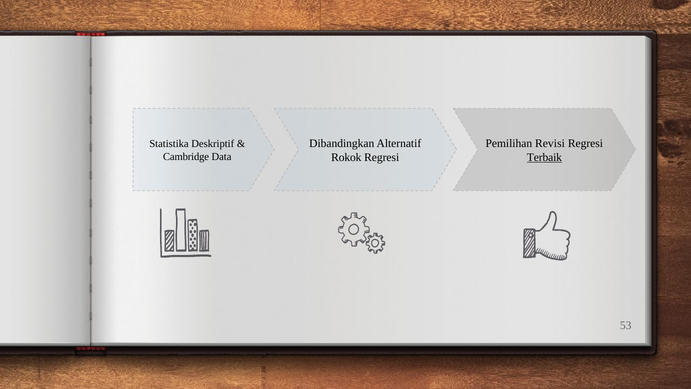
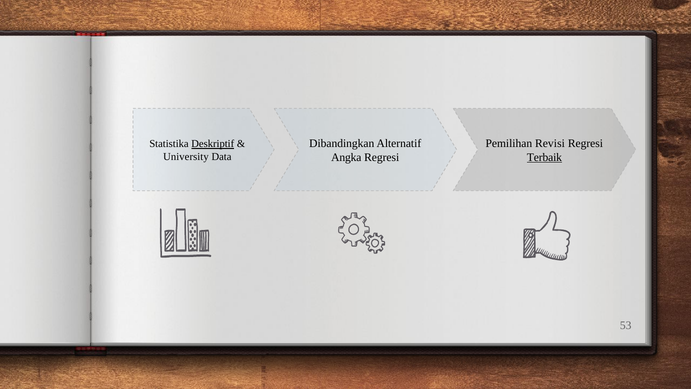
Deskriptif underline: none -> present (213, 144)
Cambridge: Cambridge -> University (186, 157)
Rokok: Rokok -> Angka (346, 157)
